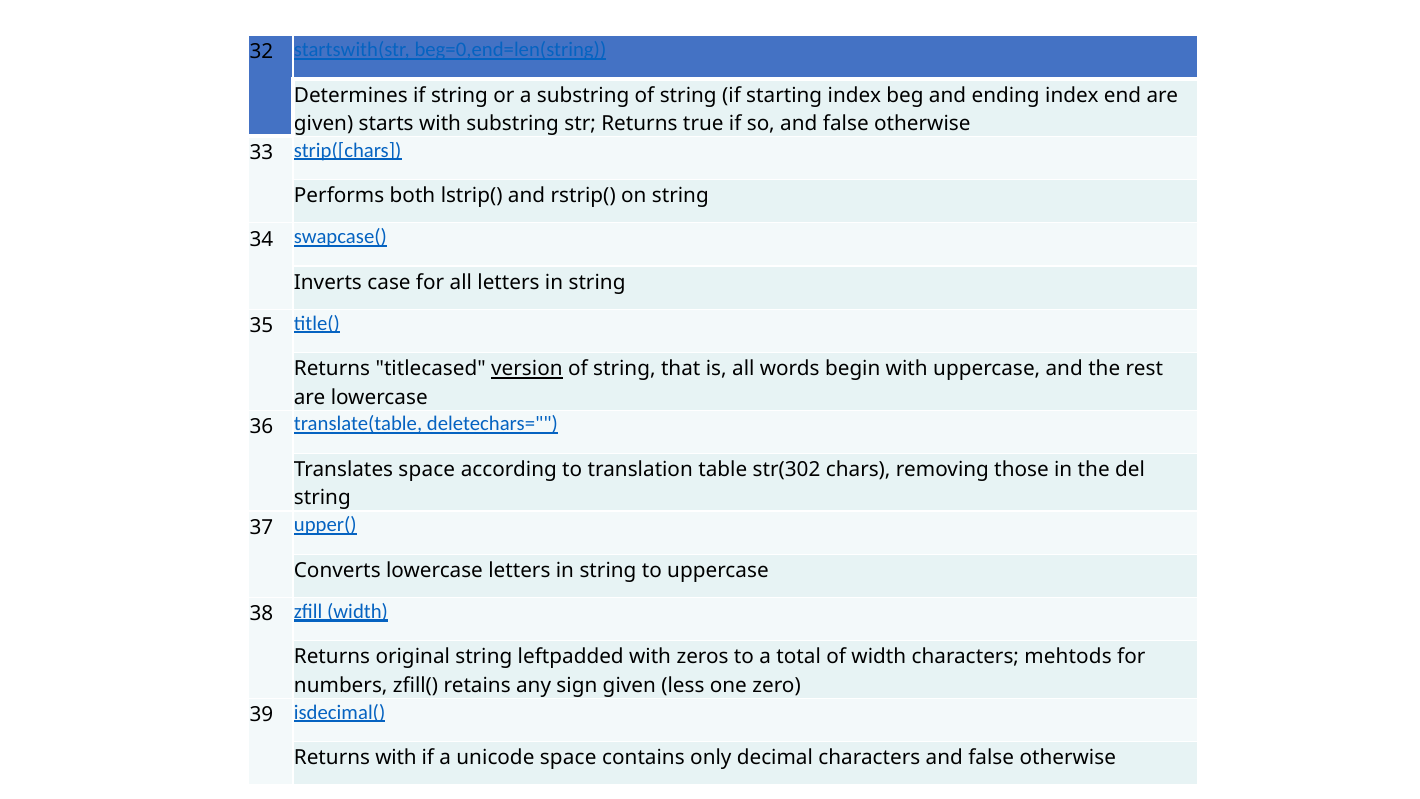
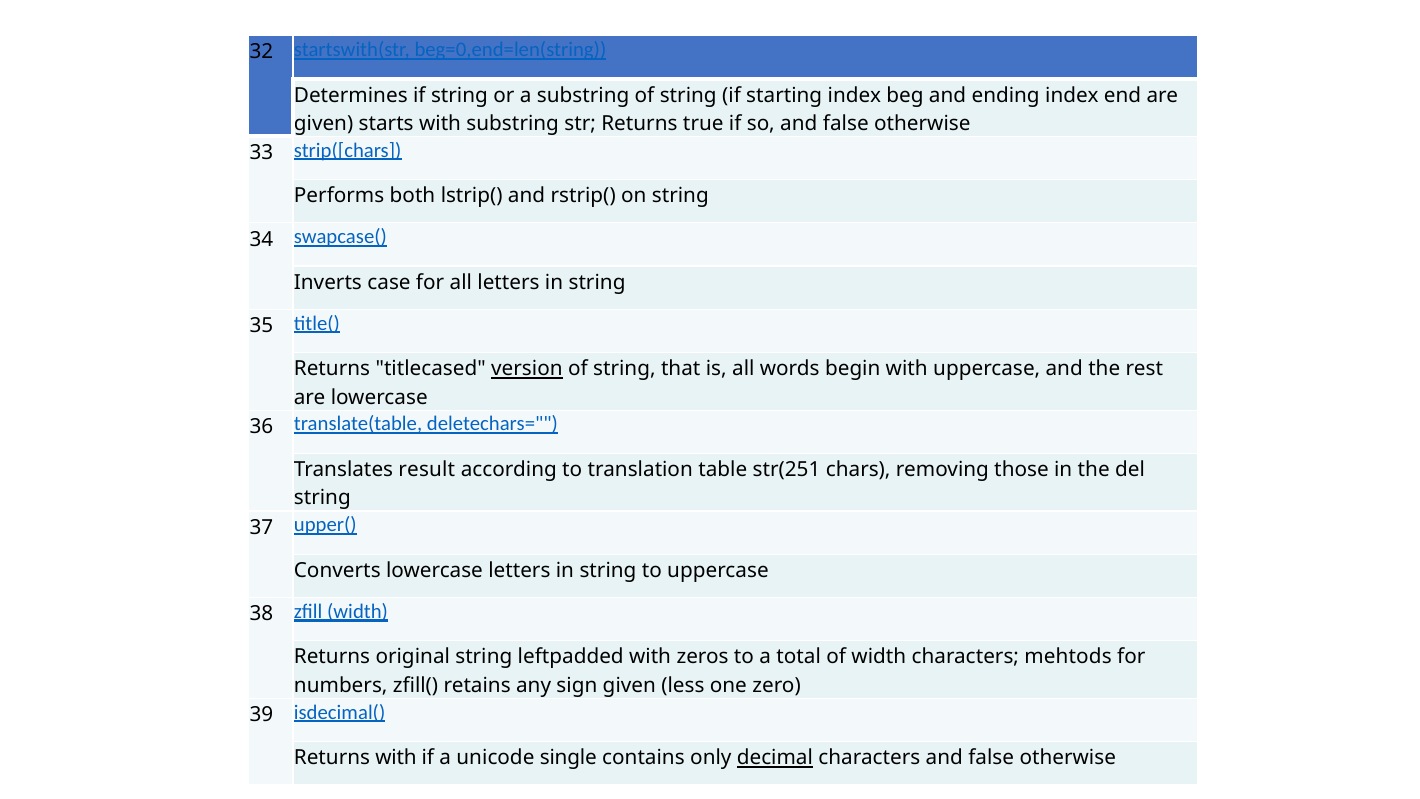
Translates space: space -> result (427, 470)
str(302: str(302 -> str(251 (787, 470)
unicode space: space -> single (568, 758)
decimal underline: none -> present (775, 758)
